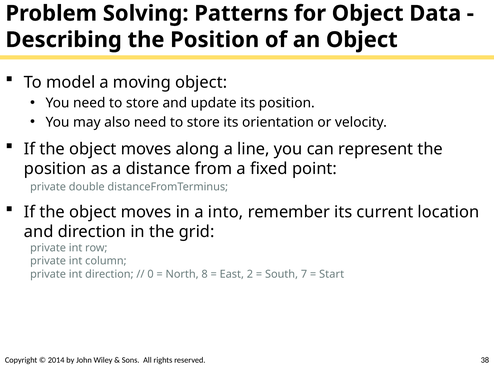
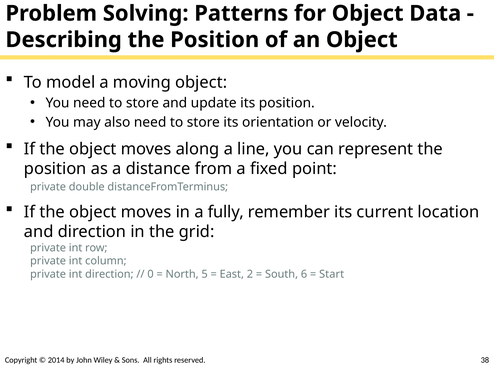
into: into -> fully (226, 212)
8: 8 -> 5 (205, 274)
7: 7 -> 6 (304, 274)
